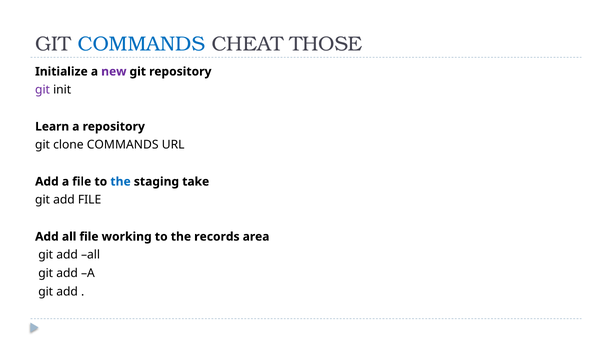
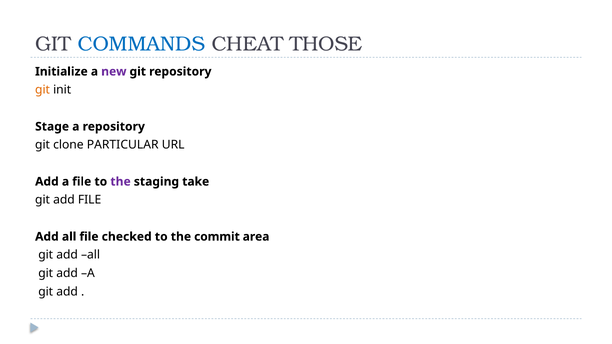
git colour: purple -> orange (43, 90)
Learn: Learn -> Stage (52, 127)
clone COMMANDS: COMMANDS -> PARTICULAR (123, 145)
the colour: blue -> purple (121, 182)
working: working -> checked (127, 237)
records: records -> commit (217, 237)
